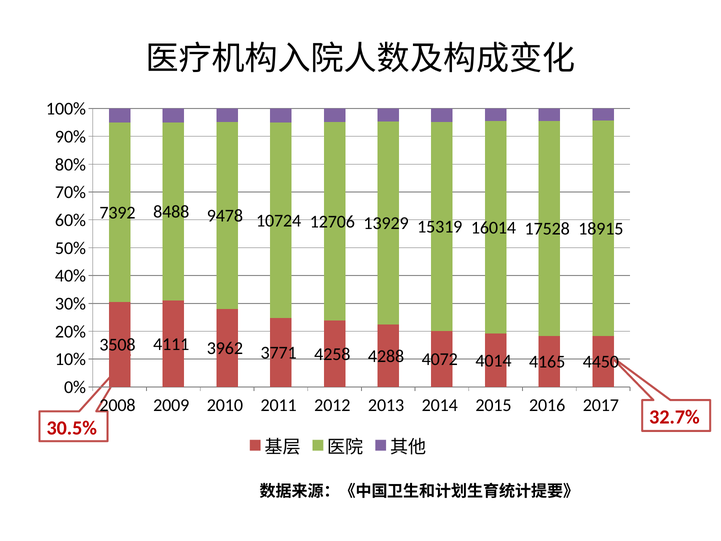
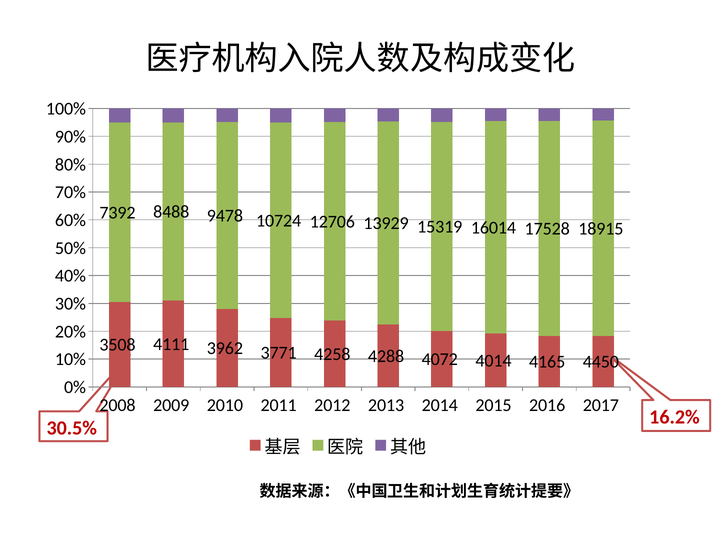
32.7%: 32.7% -> 16.2% (674, 417)
